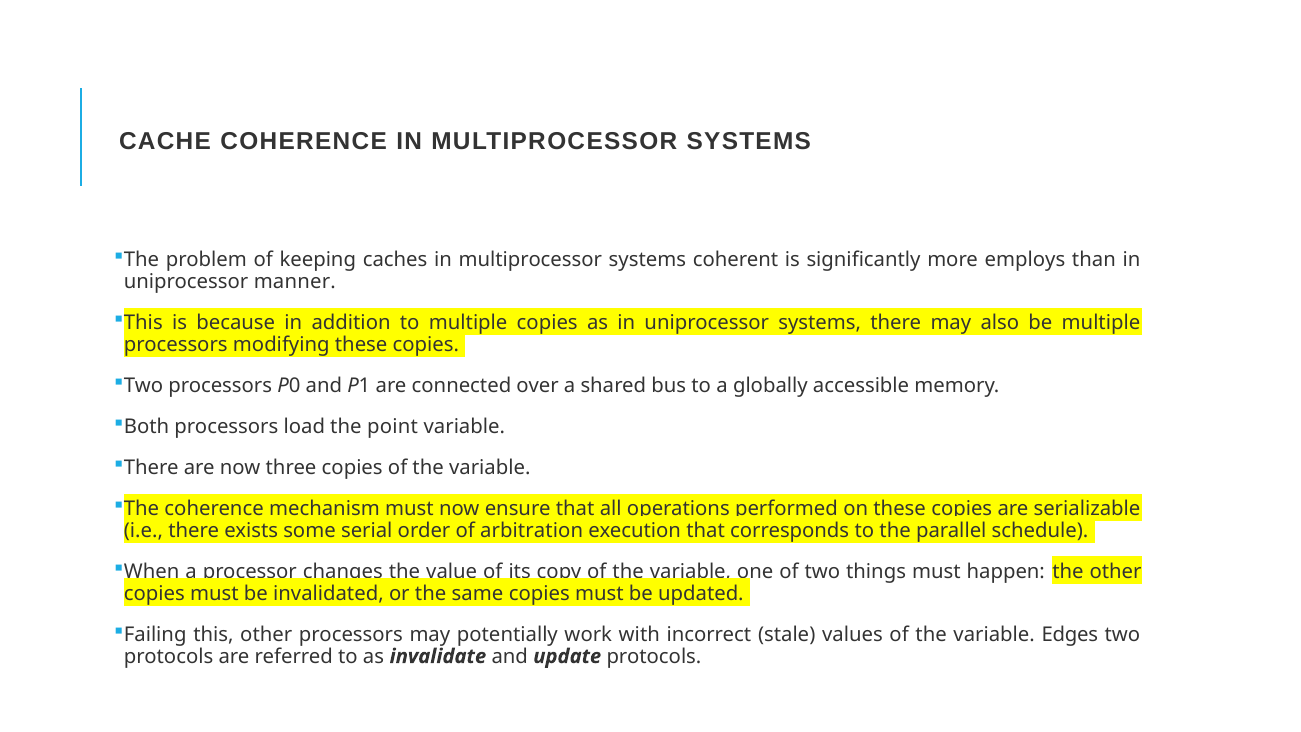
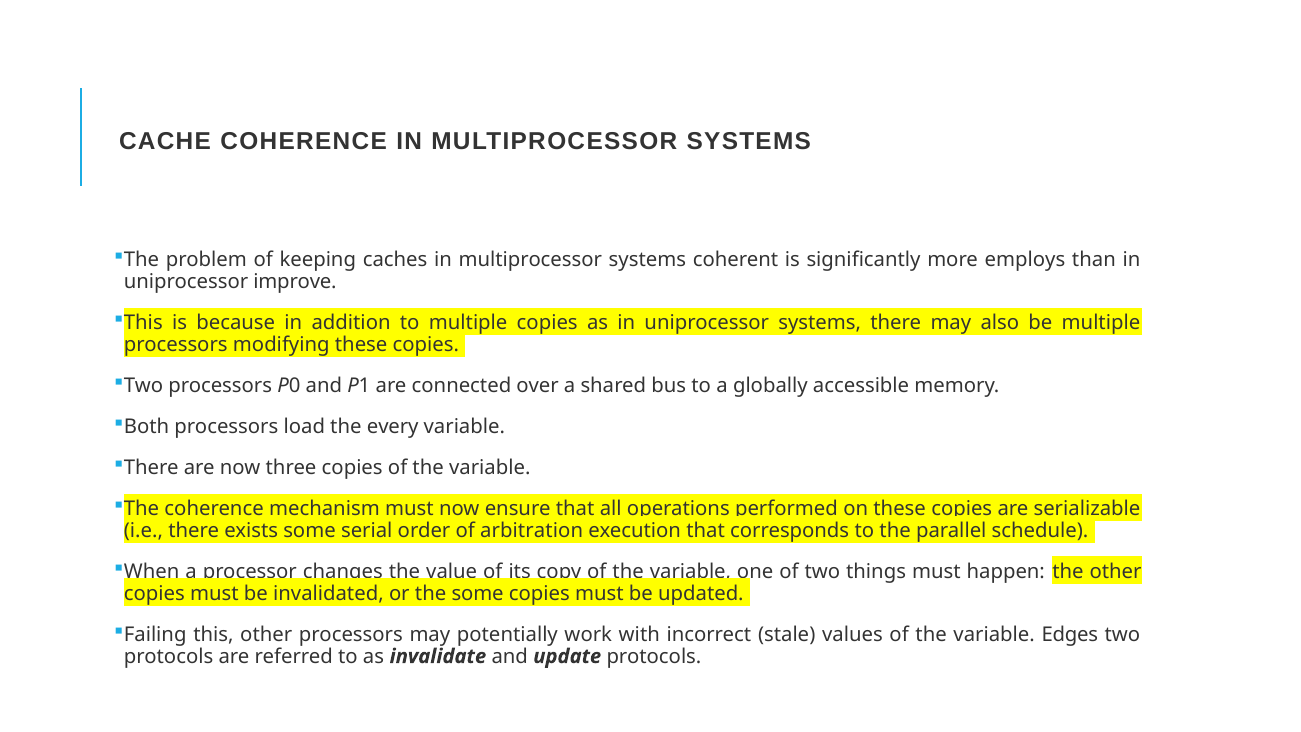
manner: manner -> improve (295, 282)
point: point -> every (393, 426)
the same: same -> some (478, 593)
